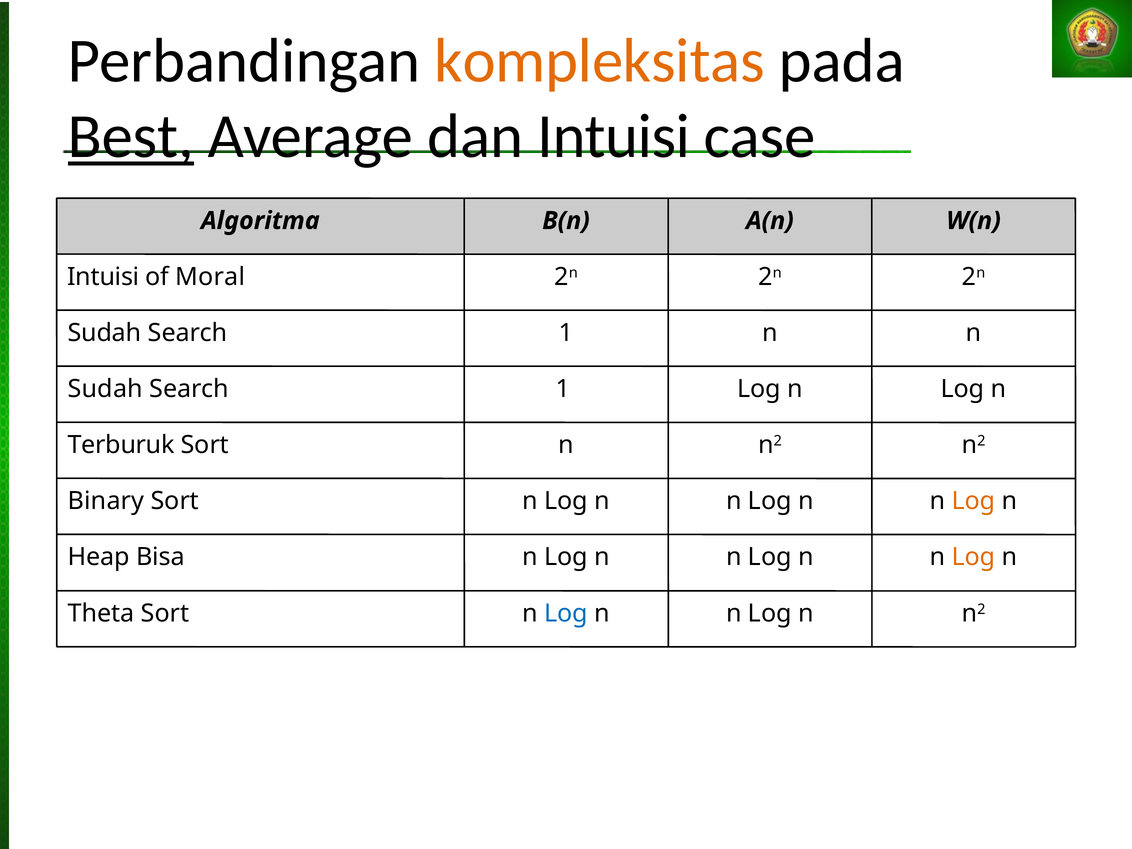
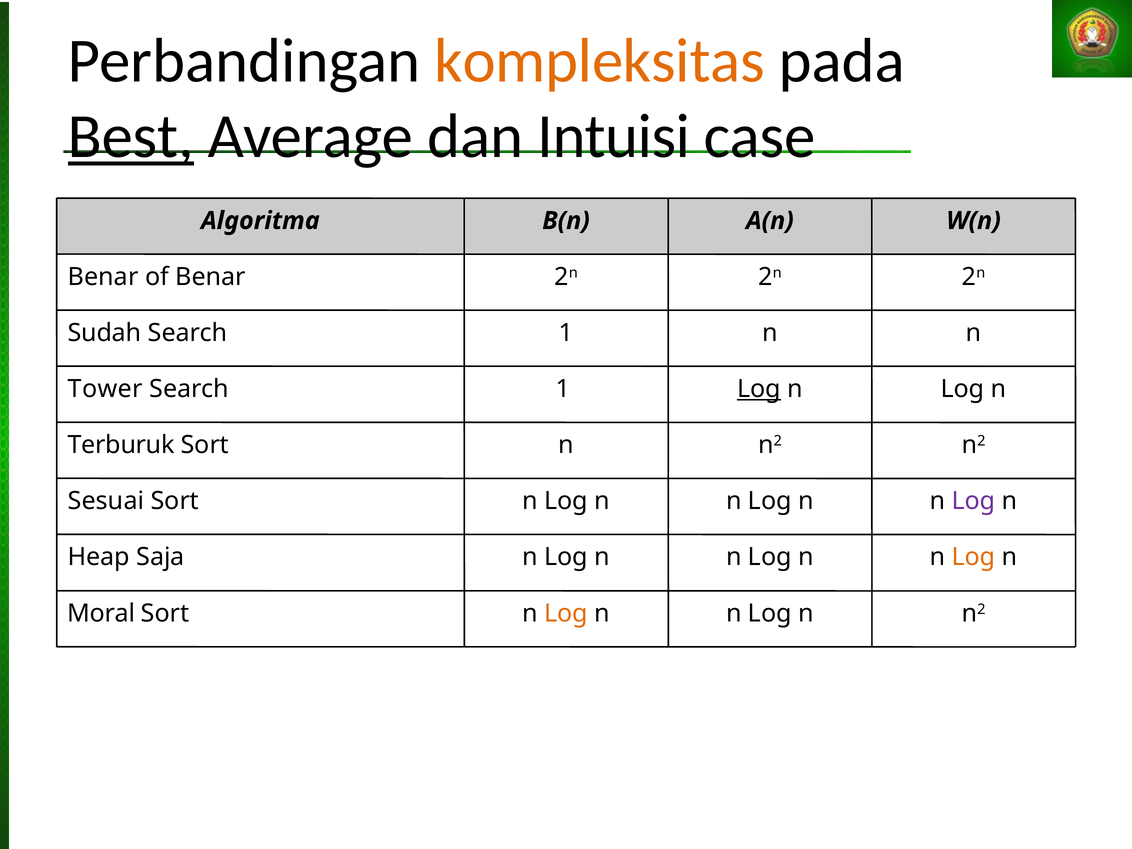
Intuisi: Intuisi -> Benar (103, 277)
of Moral: Moral -> Benar (210, 277)
Sudah: Sudah -> Tower (105, 389)
Log underline: none -> present (759, 389)
Binary: Binary -> Sesuai (106, 501)
Log colour: orange -> purple (973, 501)
Bisa: Bisa -> Saja (160, 557)
Theta: Theta -> Moral (101, 613)
Log colour: blue -> orange (566, 613)
